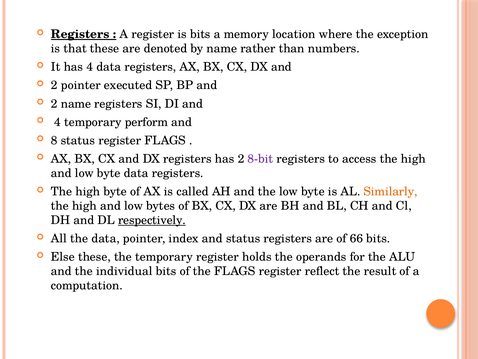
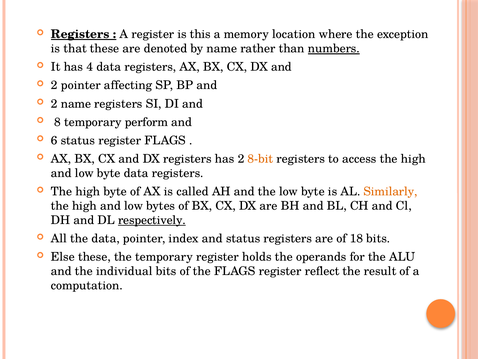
is bits: bits -> this (200, 34)
numbers underline: none -> present (334, 49)
executed: executed -> affecting (128, 85)
4: 4 -> 8 (58, 122)
8: 8 -> 6 (54, 140)
8-bit colour: purple -> orange (260, 159)
66: 66 -> 18 (356, 238)
